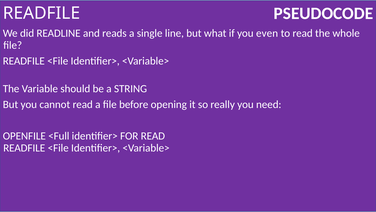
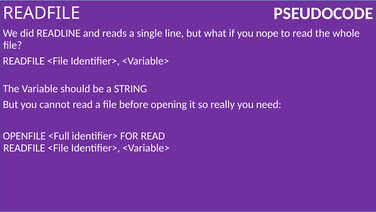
even: even -> nope (267, 33)
